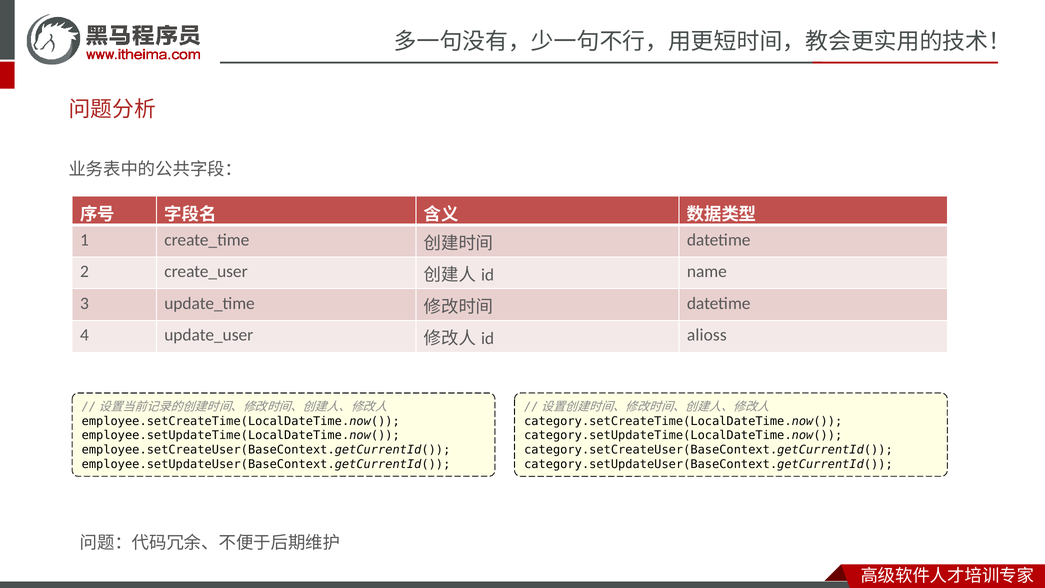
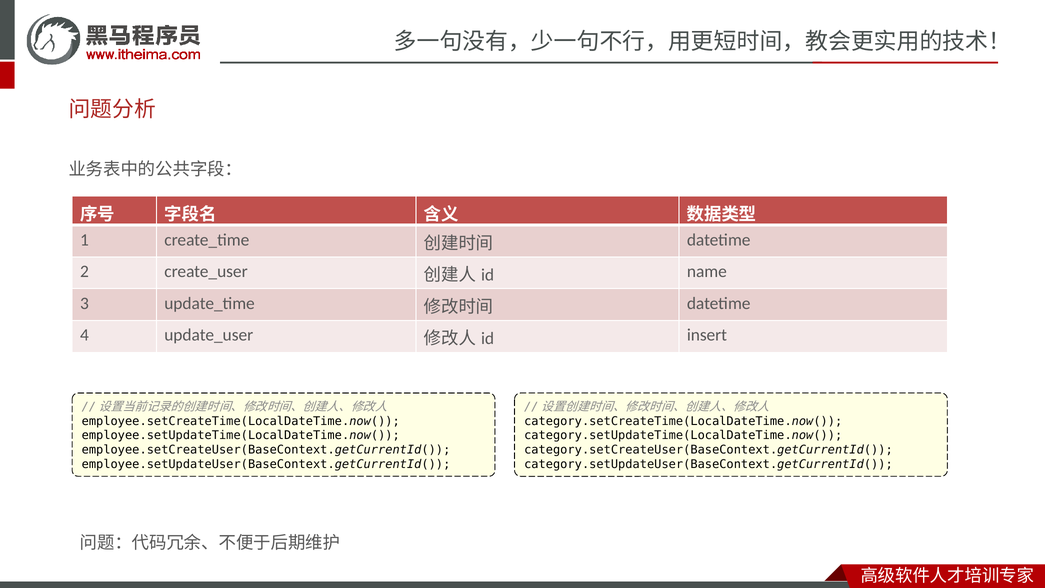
alioss: alioss -> insert (707, 335)
